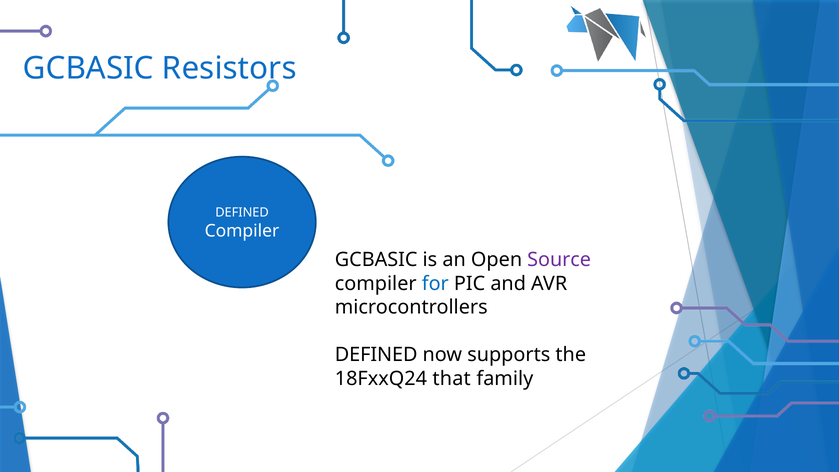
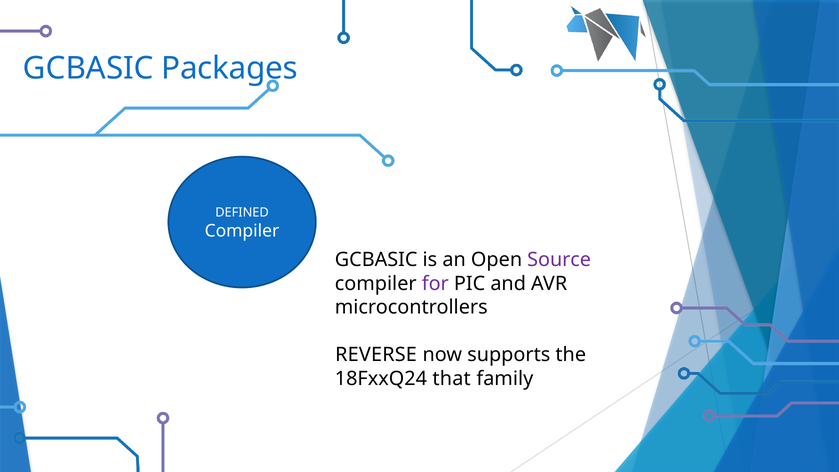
Resistors: Resistors -> Packages (229, 69)
for colour: blue -> purple (435, 284)
DEFINED: DEFINED -> REVERSE (376, 355)
